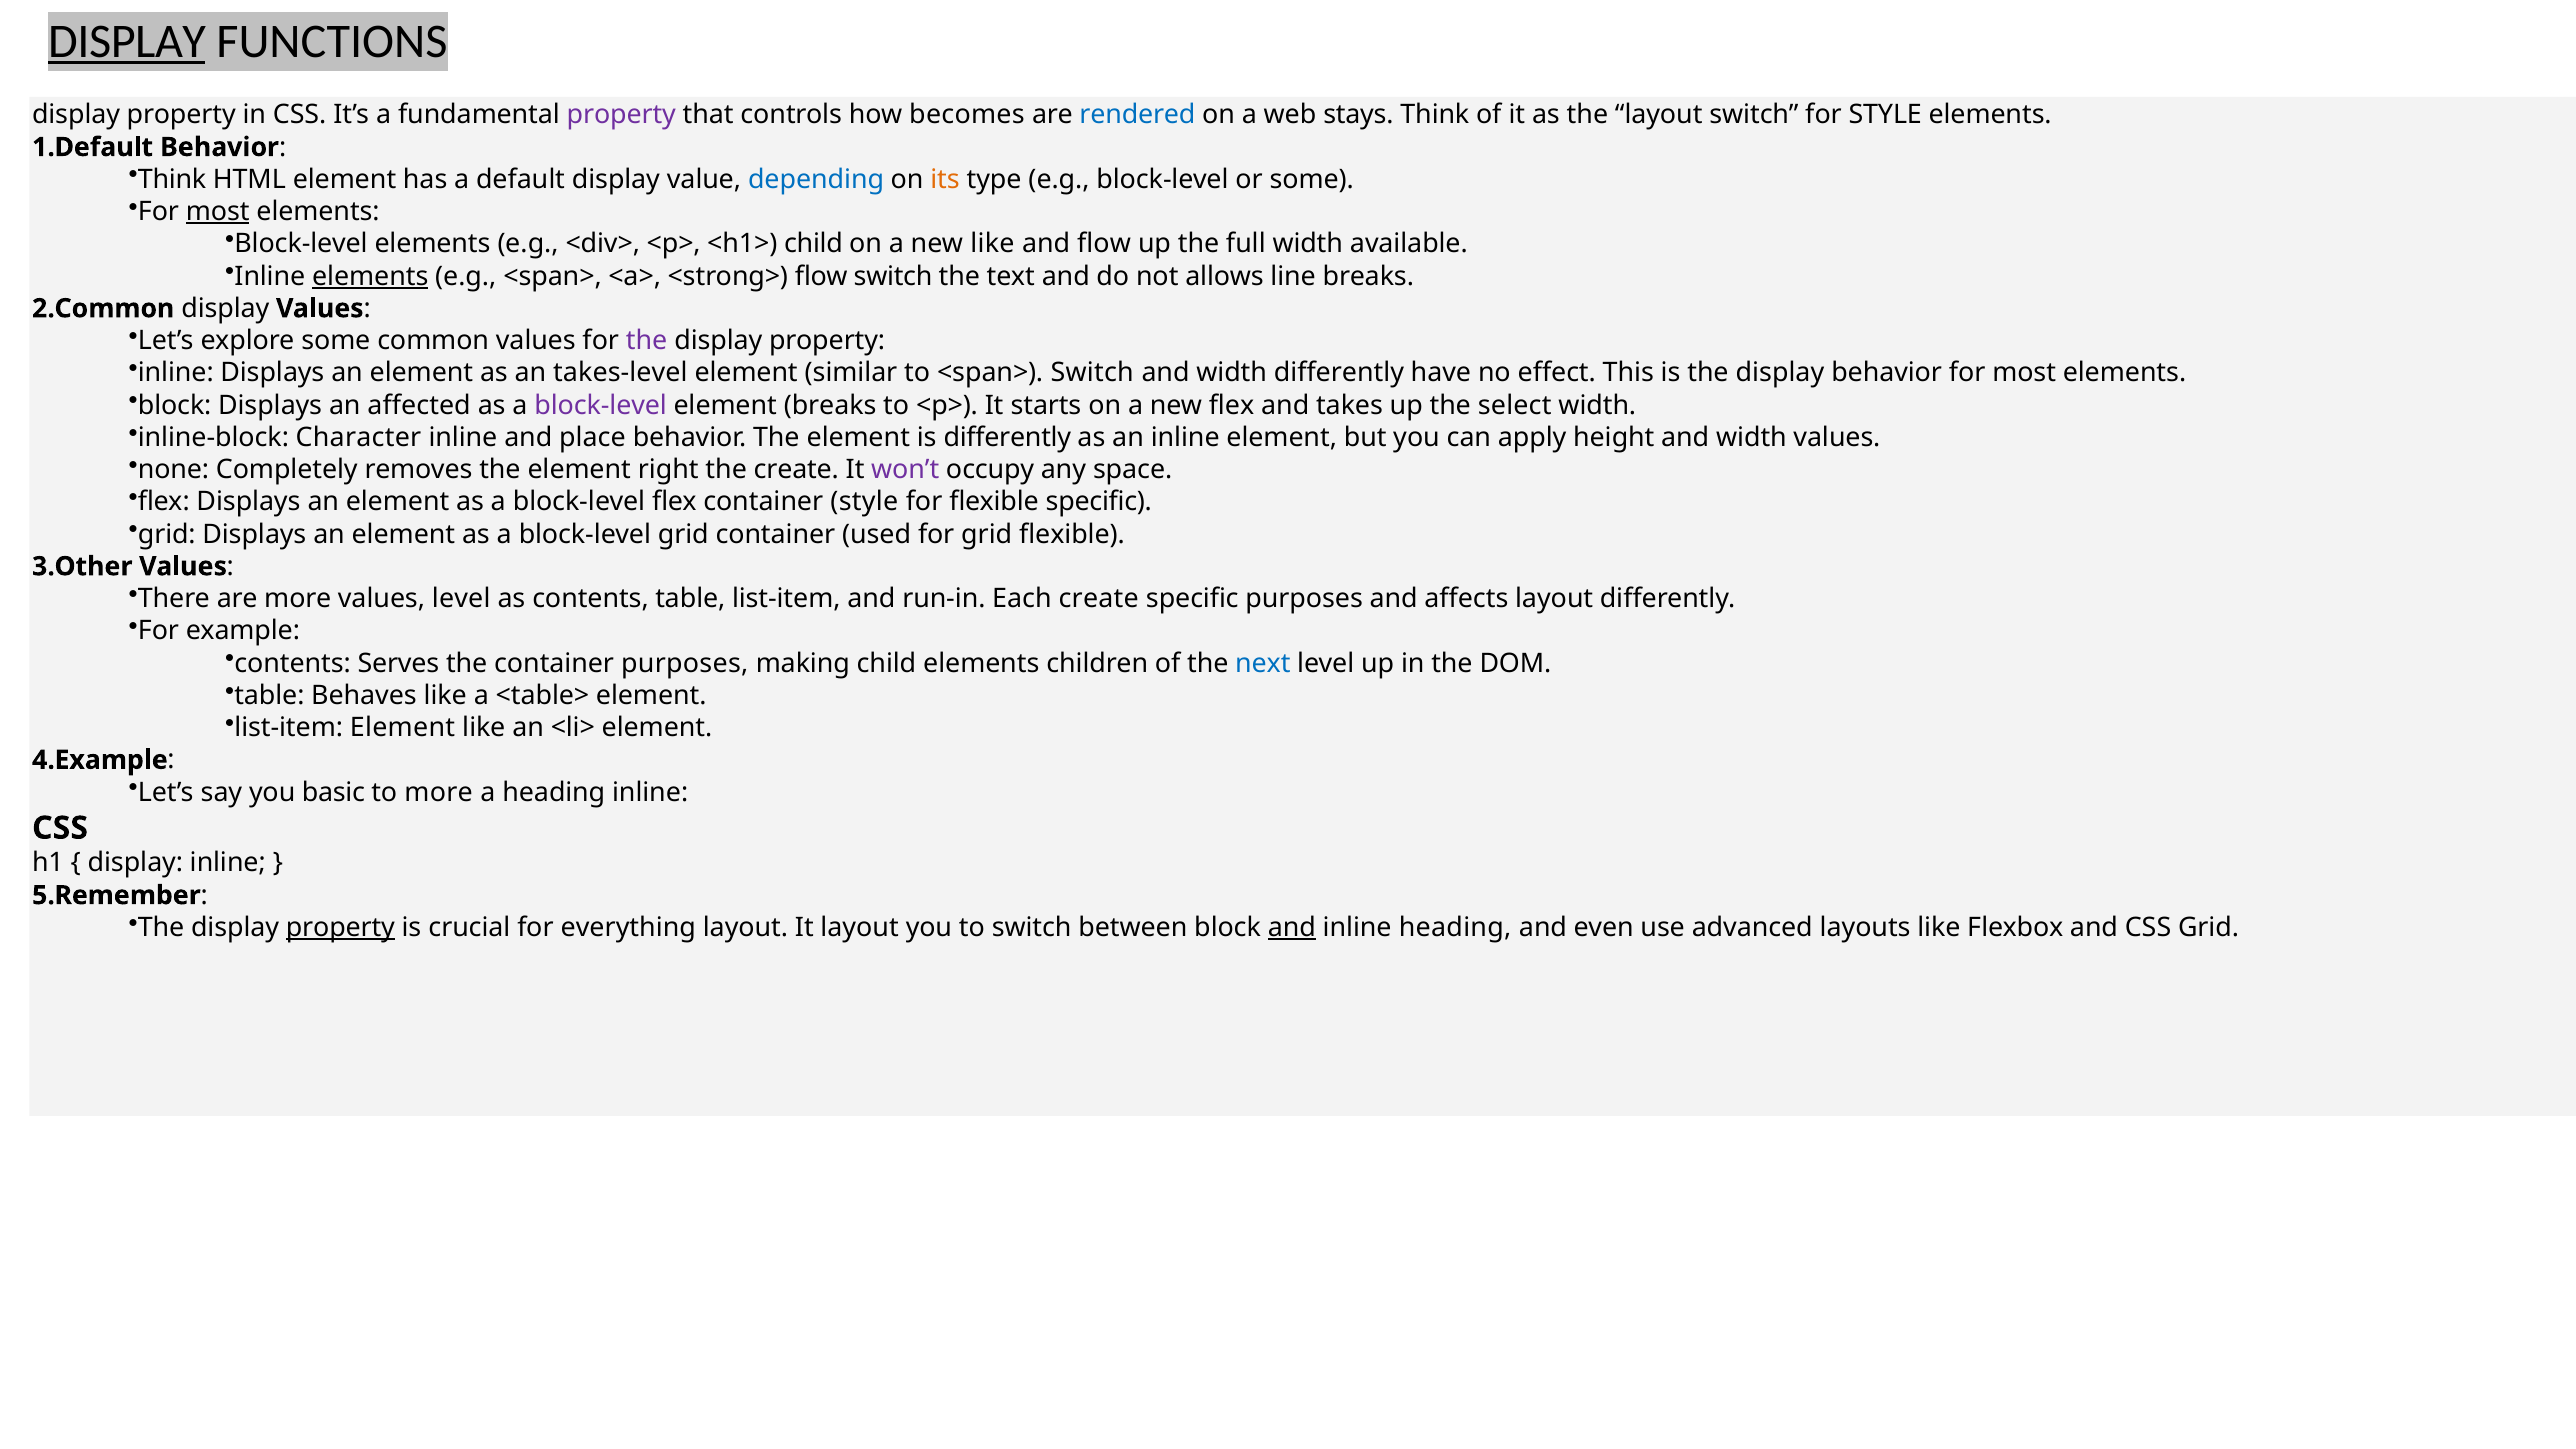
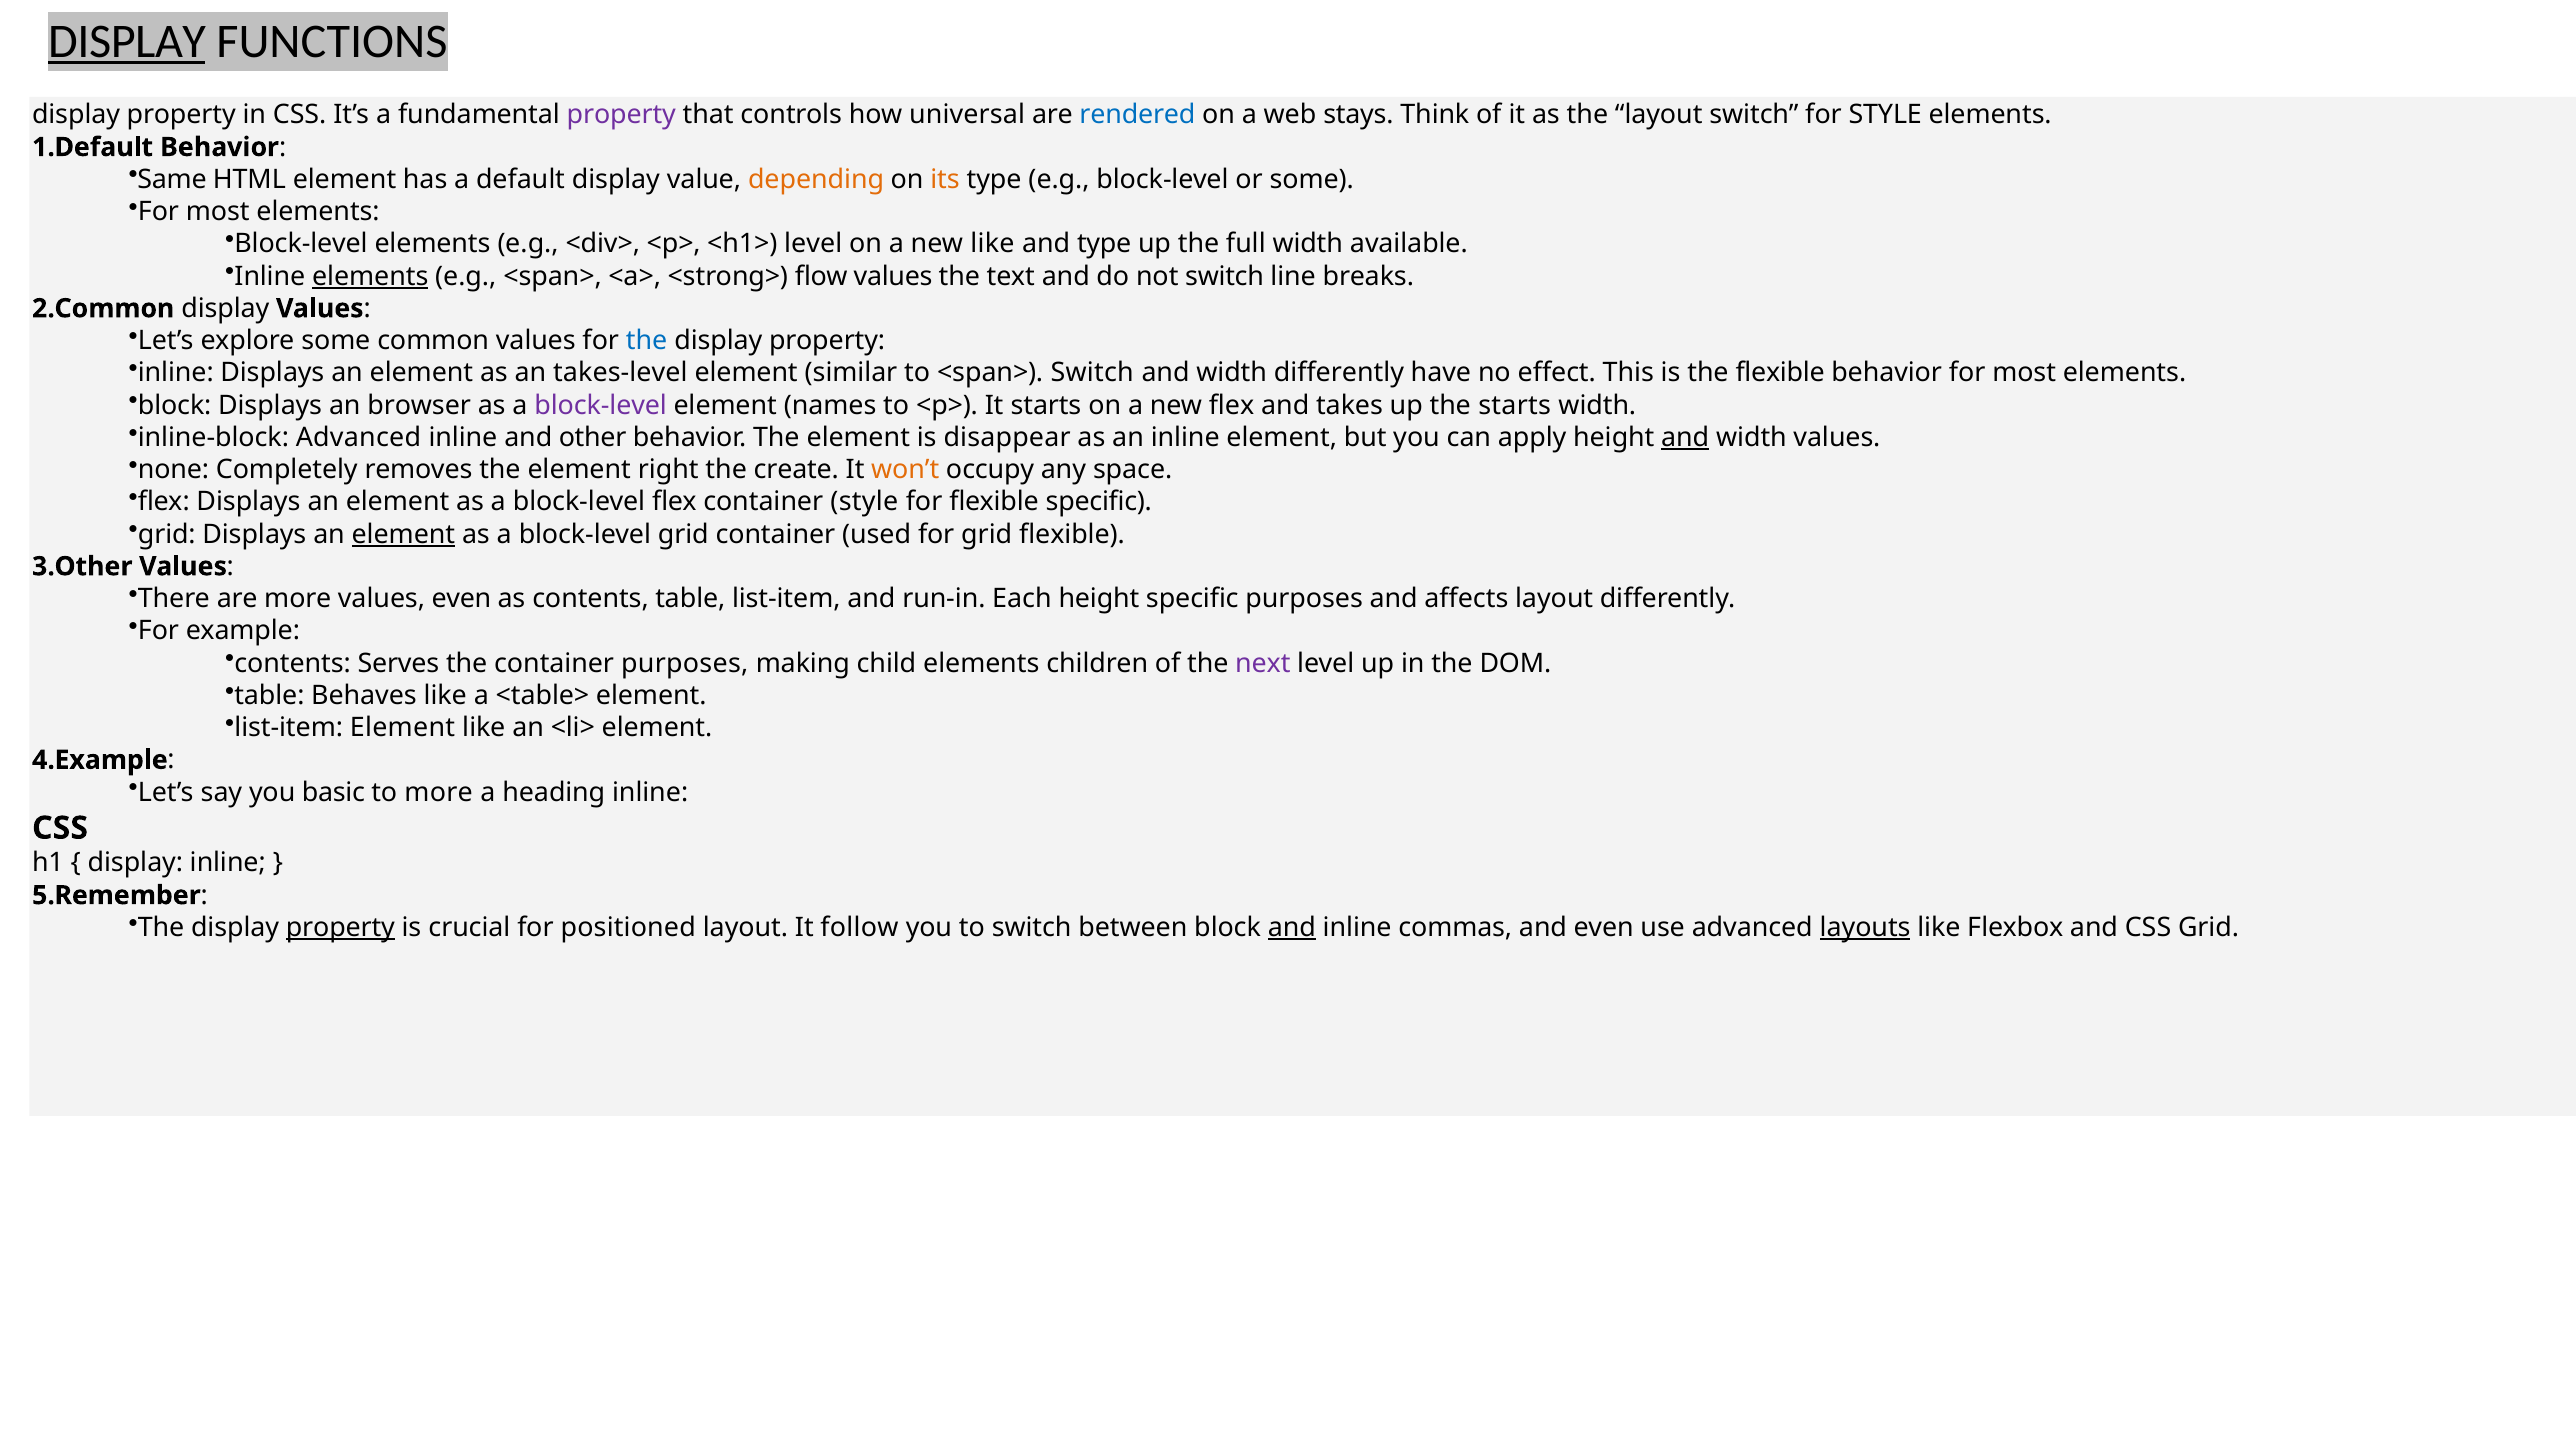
becomes: becomes -> universal (967, 115)
Think: Think -> Same (172, 179)
depending colour: blue -> orange (816, 179)
most underline: present -> none (218, 212)
<h1> child: child -> level (813, 244)
and flow: flow -> type (1104, 244)
flow switch: switch -> values (893, 276)
not allows: allows -> switch (1225, 276)
the colour: purple -> blue (647, 341)
is the display: display -> flexible (1780, 373)
affected: affected -> browser (419, 405)
element breaks: breaks -> names (830, 405)
the select: select -> starts (1515, 405)
inline-block Character: Character -> Advanced (358, 437)
place: place -> other (593, 437)
is differently: differently -> disappear (1007, 437)
and underline: none -> present (1685, 437)
won’t colour: purple -> orange (905, 470)
element underline: none -> present (403, 534)
values level: level -> even (461, 599)
Each create: create -> height (1099, 599)
next colour: blue -> purple (1263, 663)
everything: everything -> positioned (628, 928)
It layout: layout -> follow (859, 928)
inline heading: heading -> commas (1455, 928)
layouts underline: none -> present (1865, 928)
